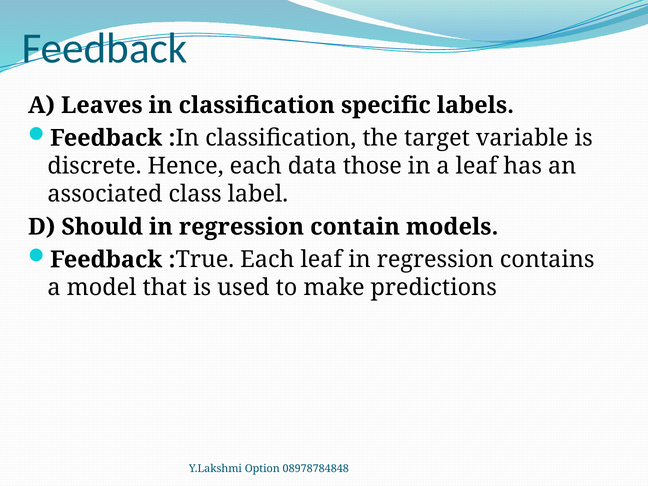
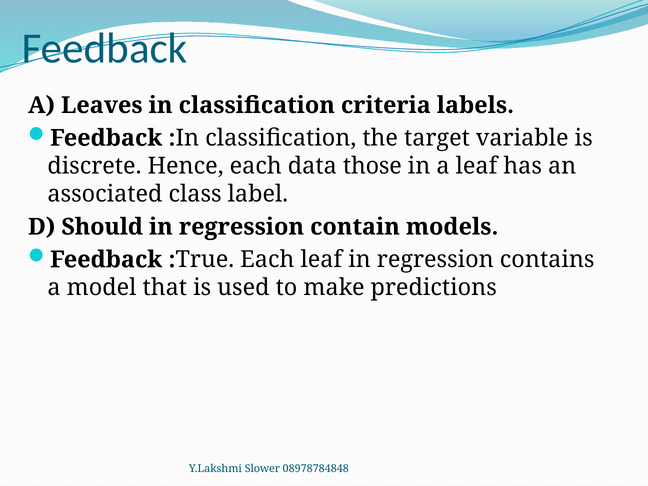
specific: specific -> criteria (386, 105)
Option: Option -> Slower (262, 469)
